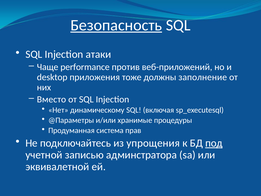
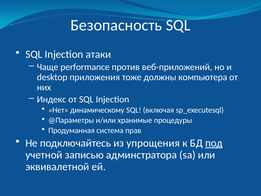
Безопасность underline: present -> none (116, 25)
заполнение: заполнение -> компьютера (203, 77)
Вместо: Вместо -> Индекс (52, 99)
